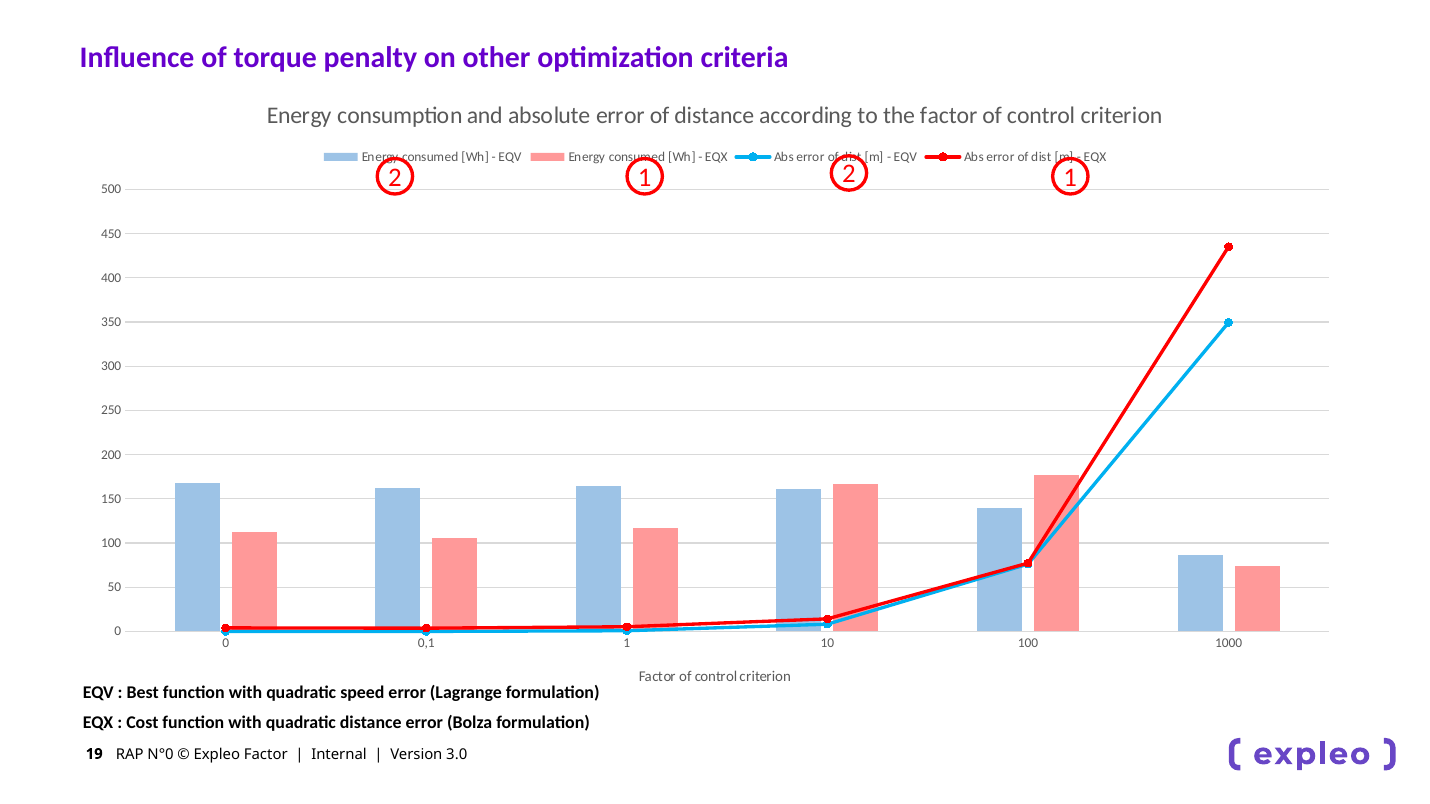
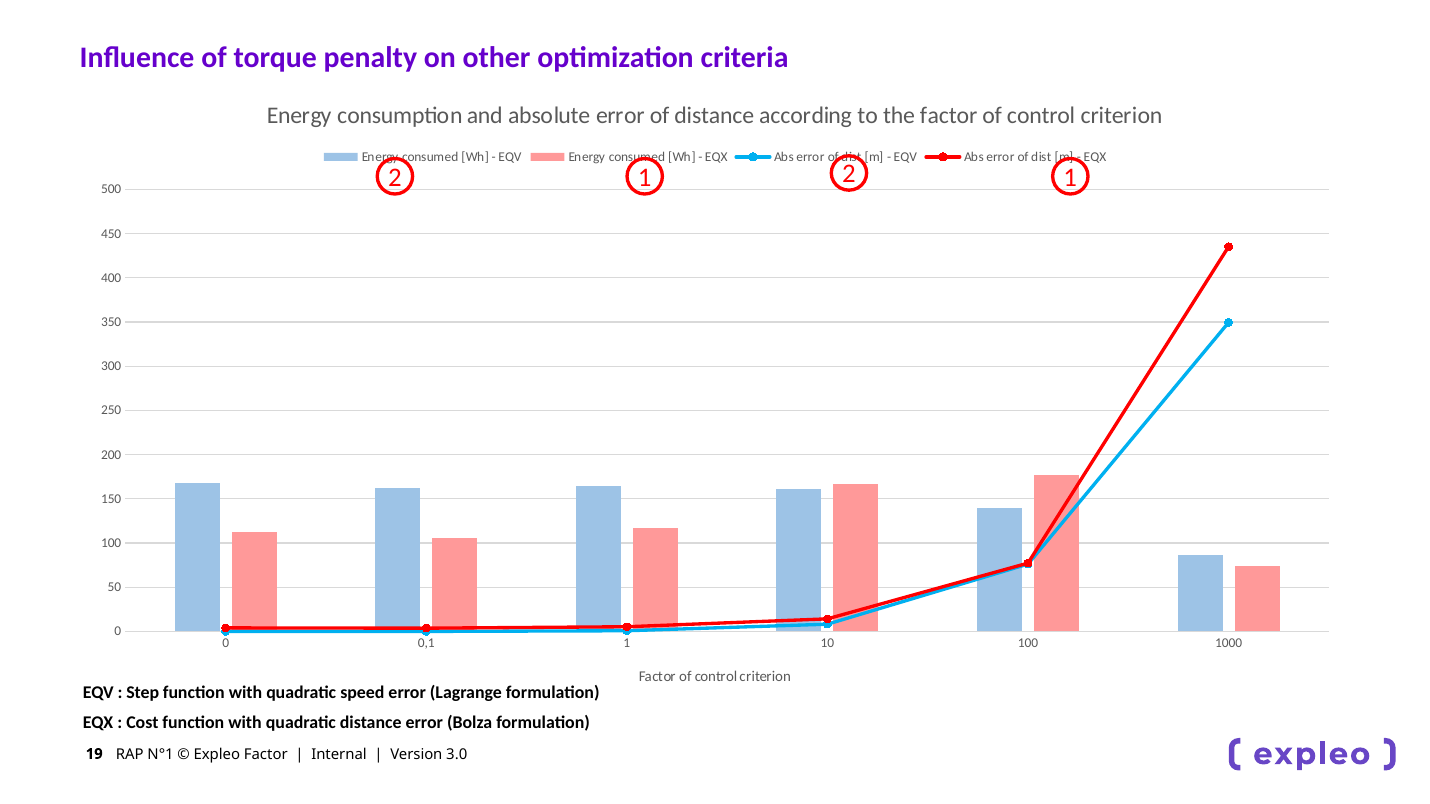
Best: Best -> Step (143, 693)
N°0: N°0 -> N°1 (161, 755)
